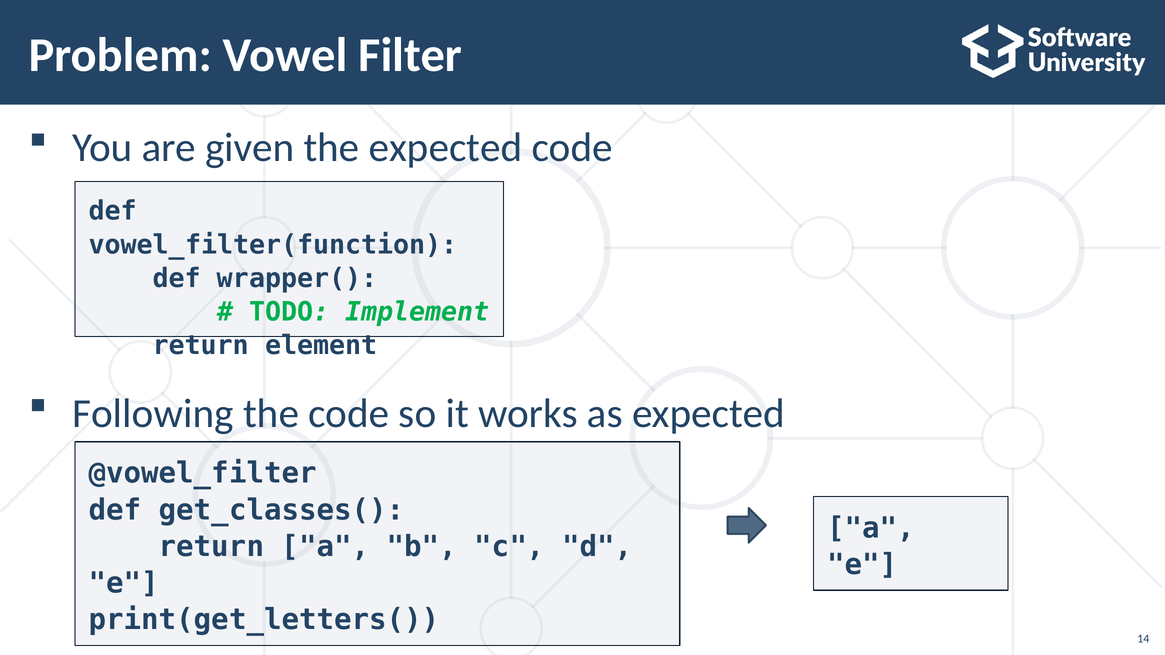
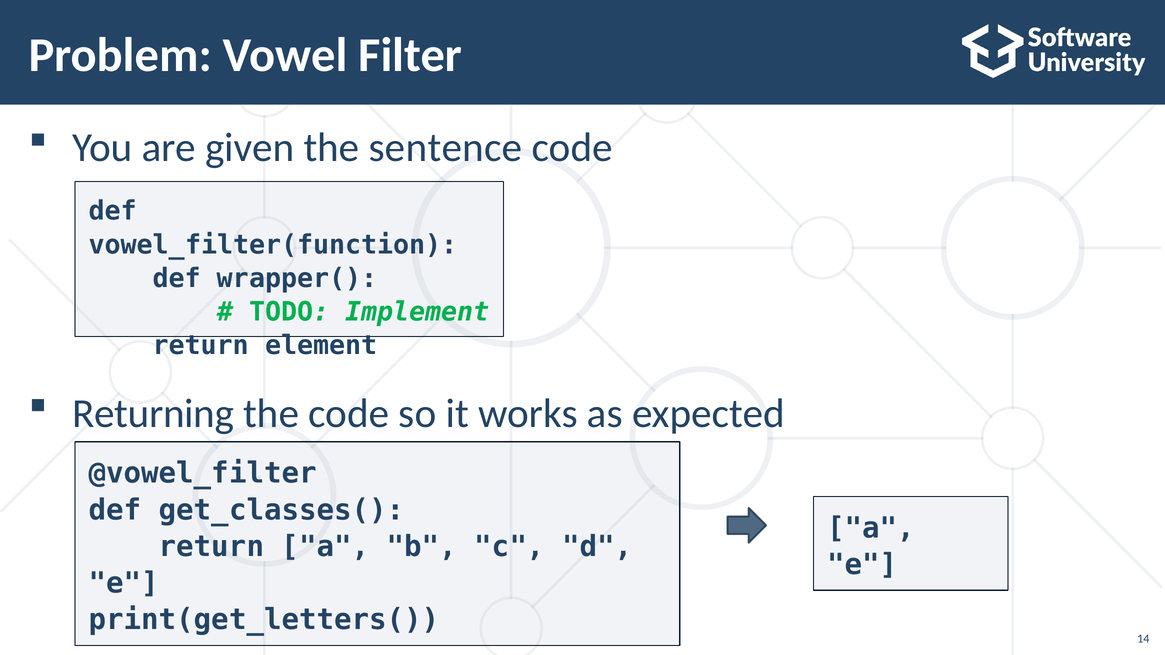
the expected: expected -> sentence (445, 148)
Following: Following -> Returning (153, 414)
